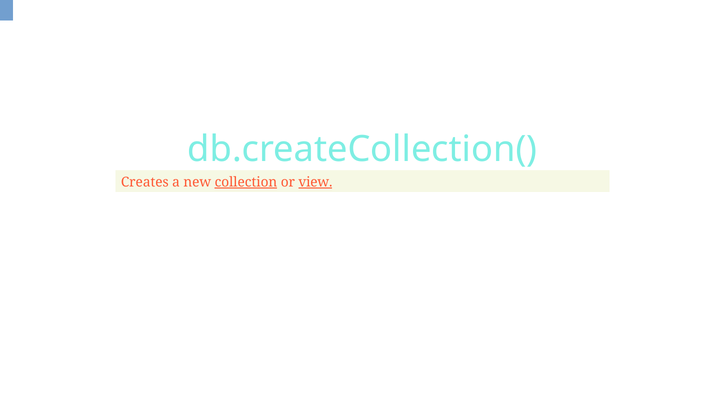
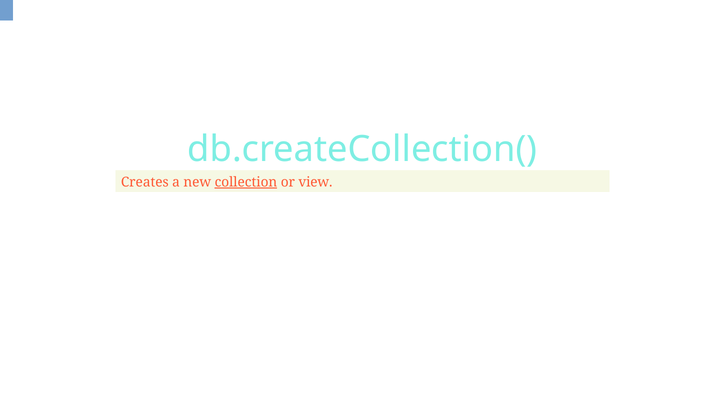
view underline: present -> none (315, 182)
